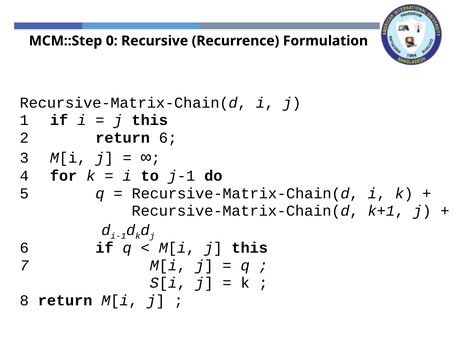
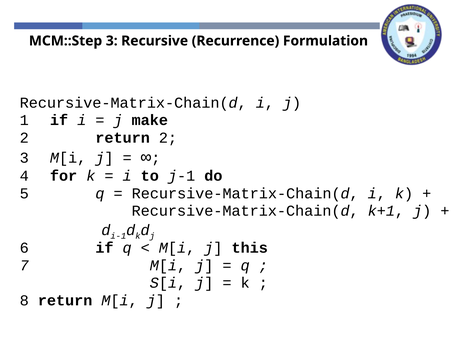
MCM::Step 0: 0 -> 3 (112, 41)
this: this -> make (150, 120)
return 6: 6 -> 2 (168, 138)
